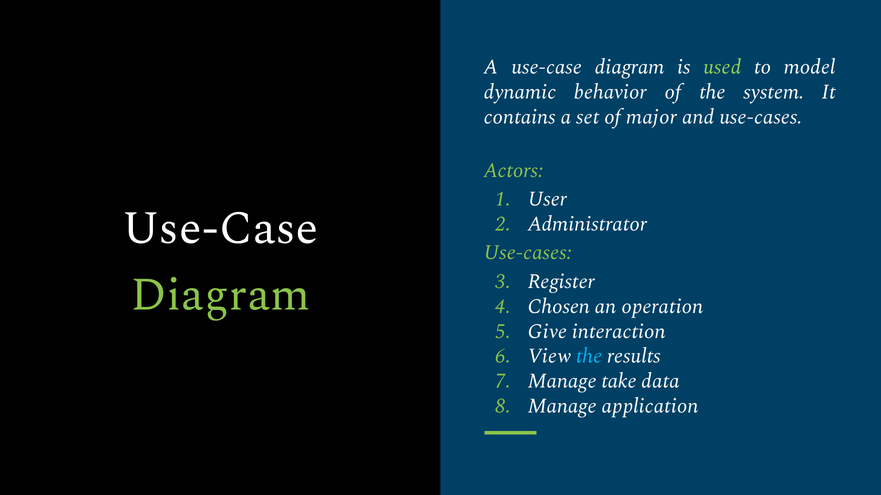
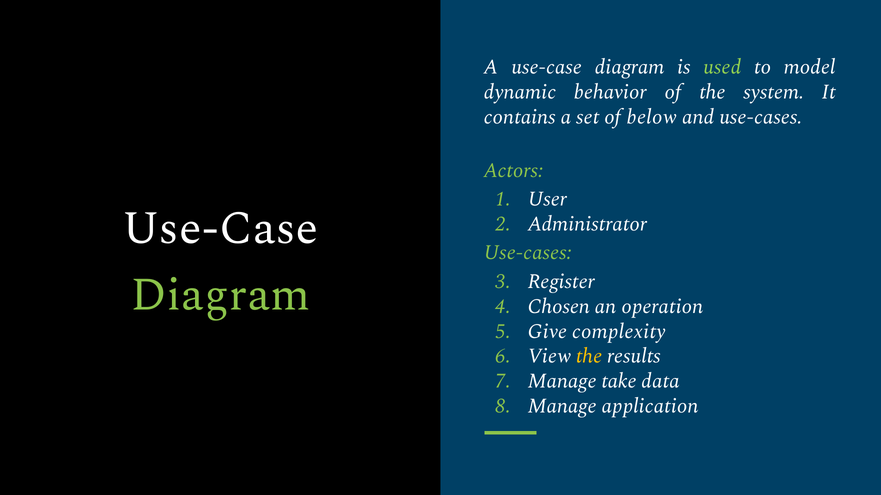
major: major -> below (652, 117)
interaction: interaction -> complexity (619, 332)
the colour: light blue -> yellow (589, 357)
